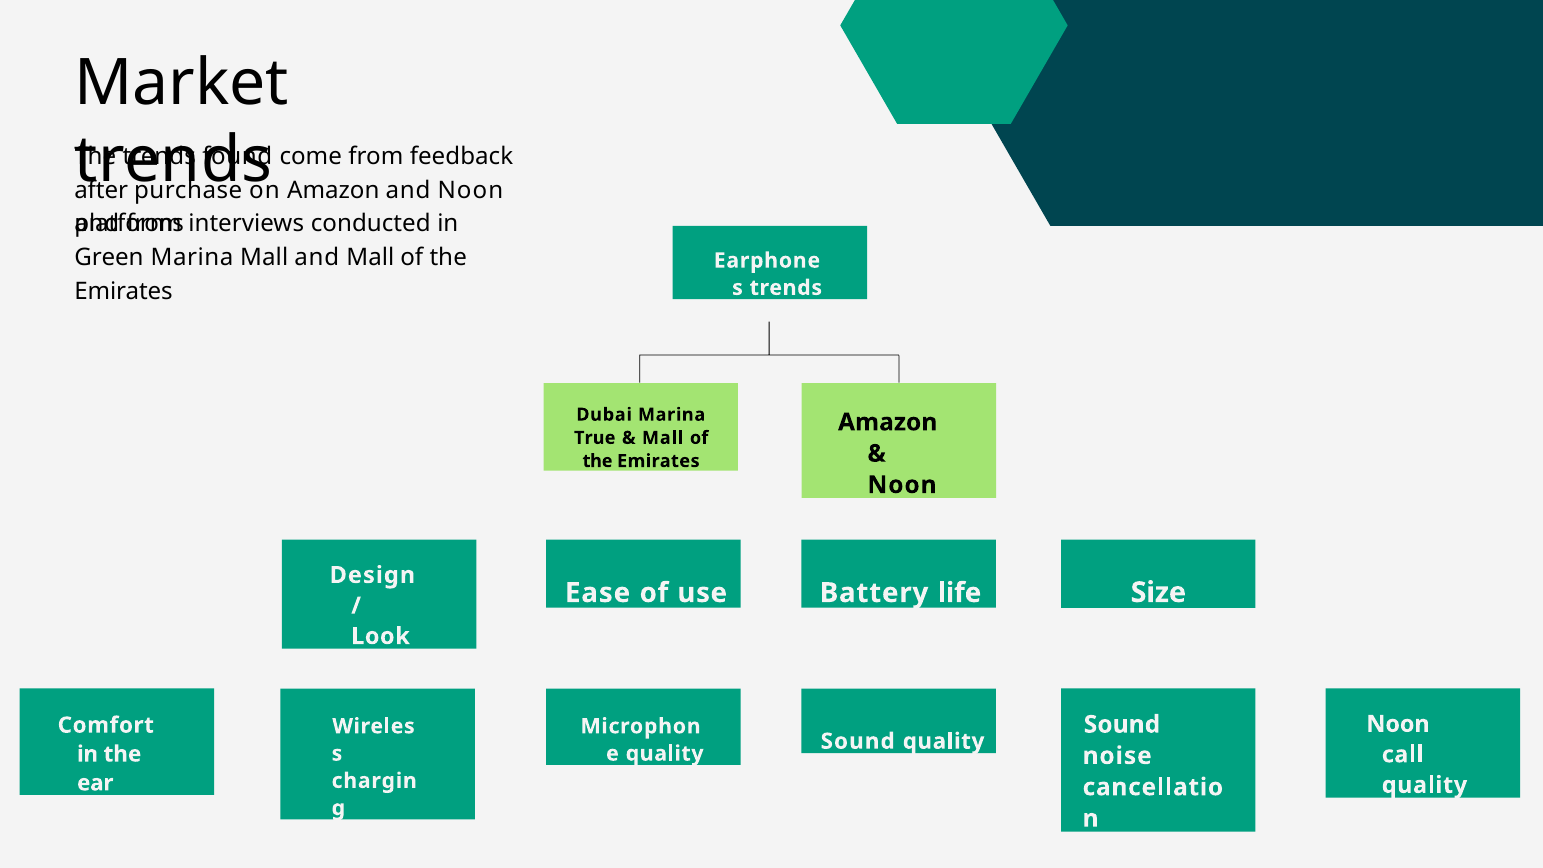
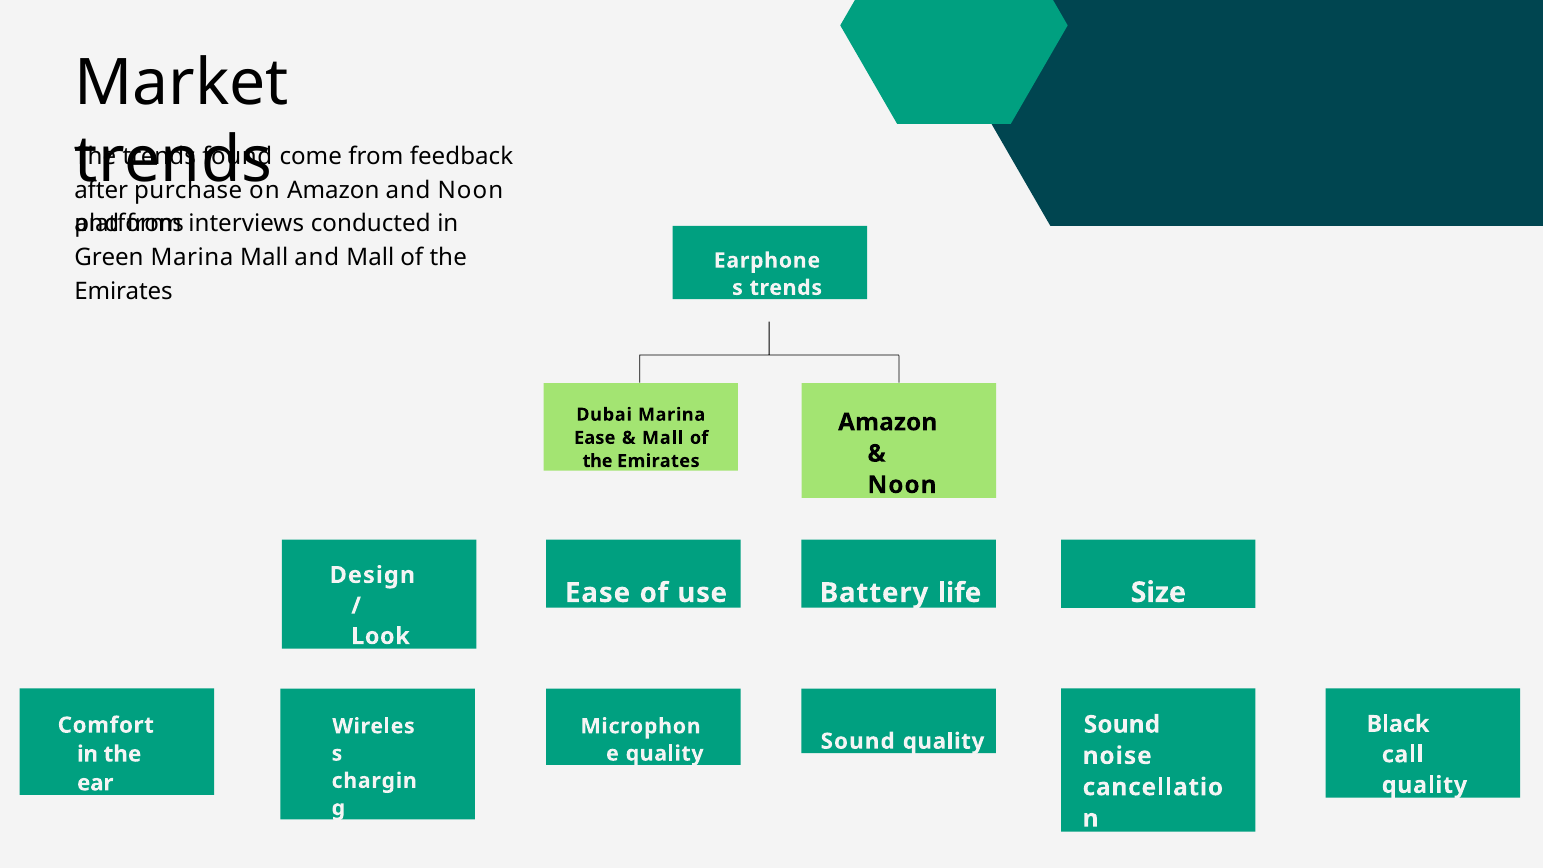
True: True -> Ease (595, 438)
Noon: Noon -> Black (1398, 724)
